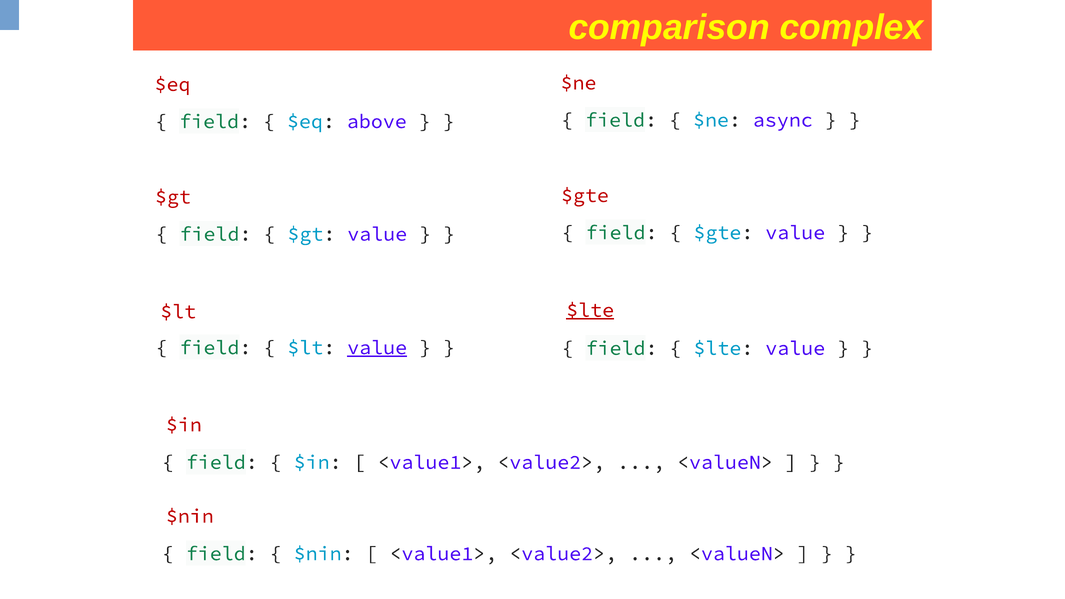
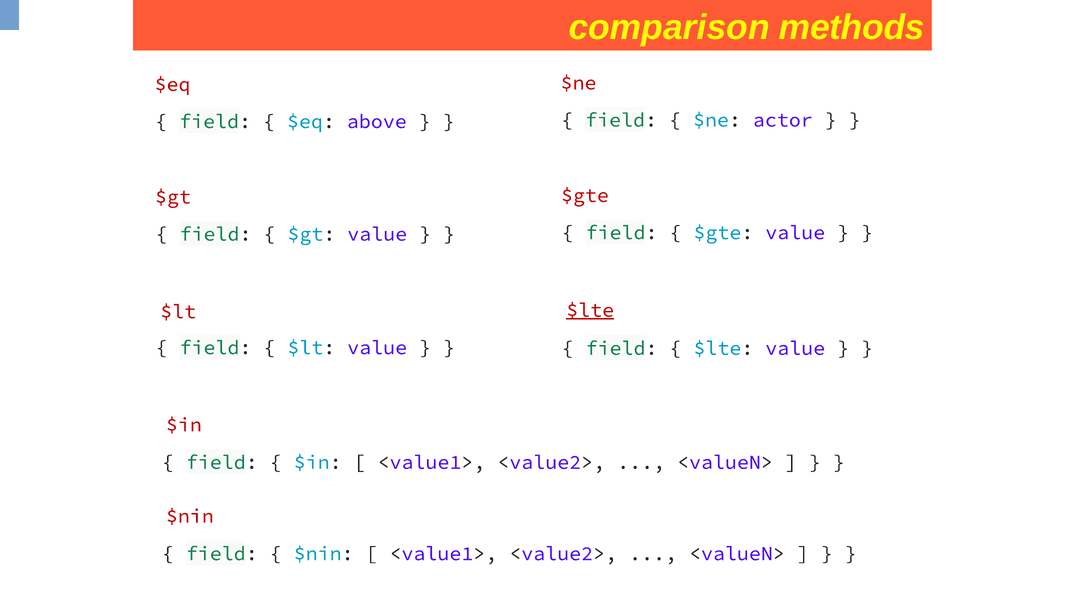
complex: complex -> methods (852, 28)
async: async -> actor (783, 120)
value underline: present -> none (377, 348)
